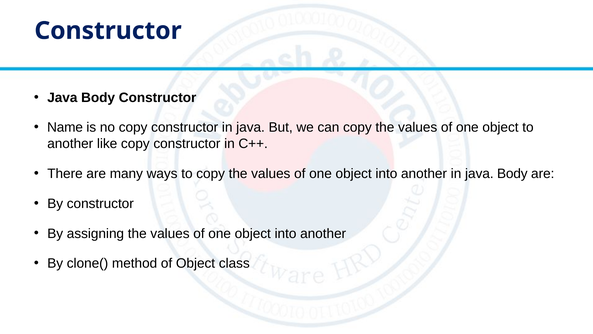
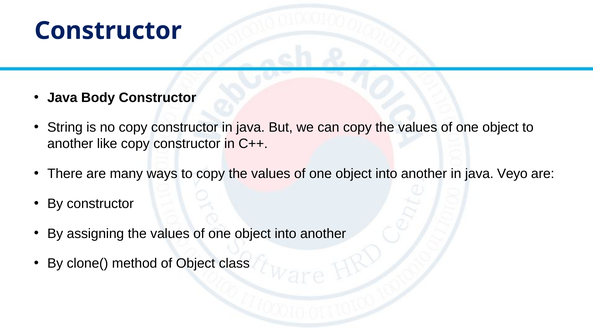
Name: Name -> String (65, 127)
in java Body: Body -> Veyo (512, 173)
